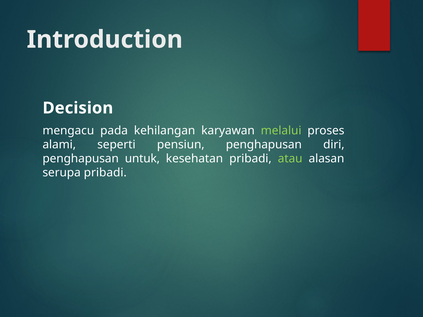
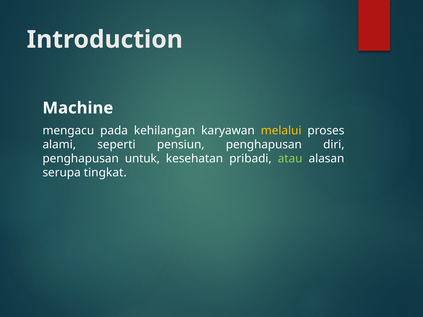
Decision: Decision -> Machine (78, 108)
melalui colour: light green -> yellow (281, 131)
serupa pribadi: pribadi -> tingkat (105, 173)
